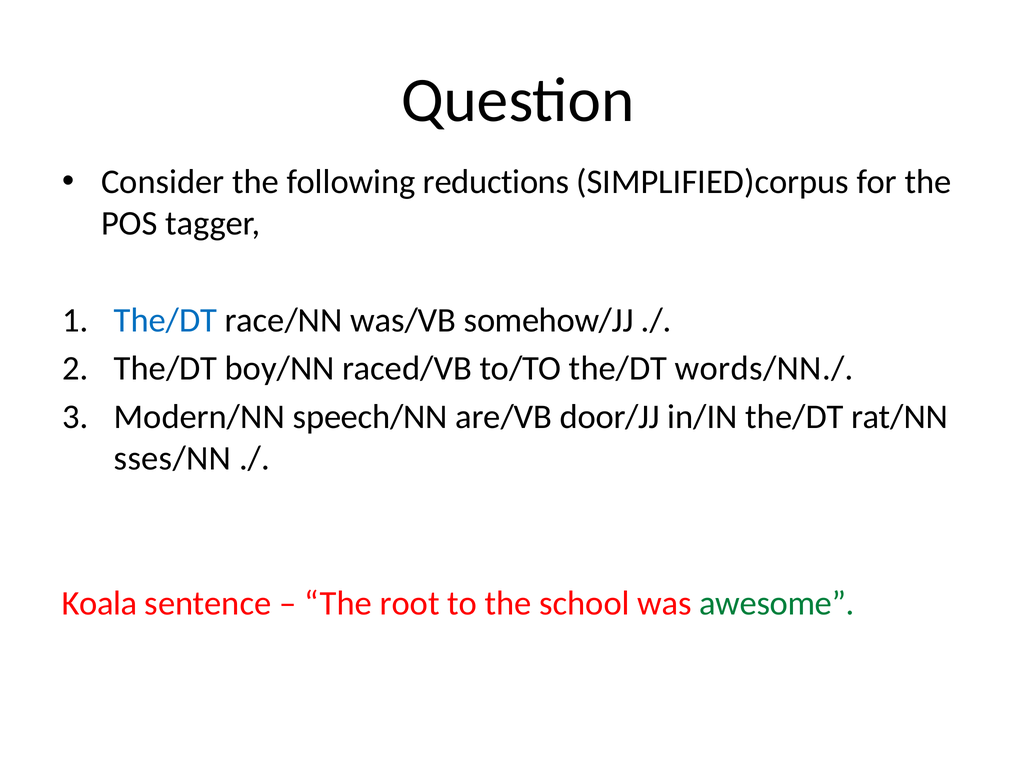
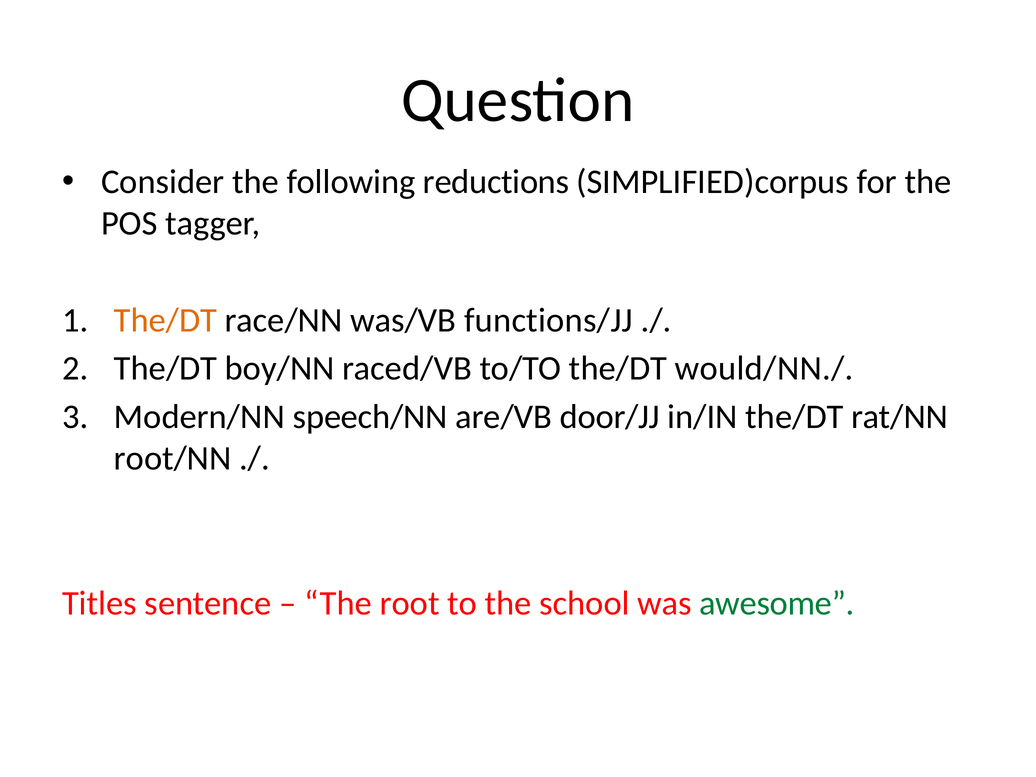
The/DT colour: blue -> orange (166, 320)
somehow/JJ: somehow/JJ -> functions/JJ (548, 320)
words/NN./: words/NN./ -> would/NN./ (764, 369)
sses/NN: sses/NN -> root/NN (173, 458)
Koala: Koala -> Titles (99, 603)
